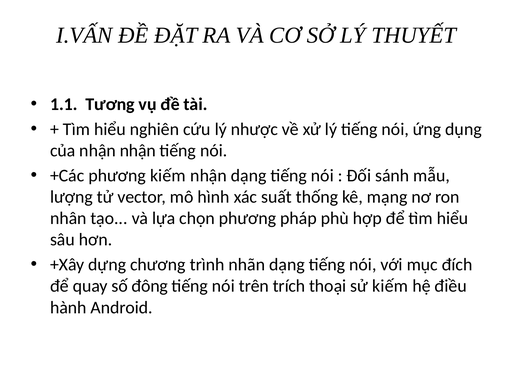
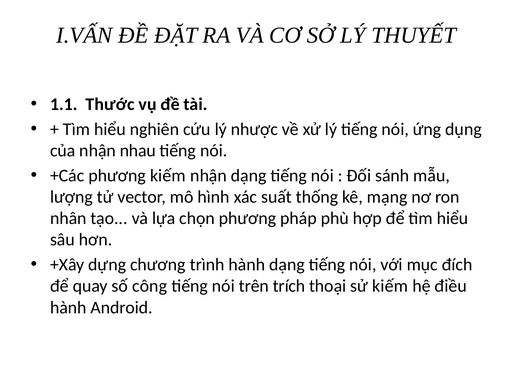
Tương: Tương -> Thước (110, 104)
nhận nhận: nhận -> nhau (138, 151)
trình nhãn: nhãn -> hành (247, 265)
đông: đông -> công (150, 286)
